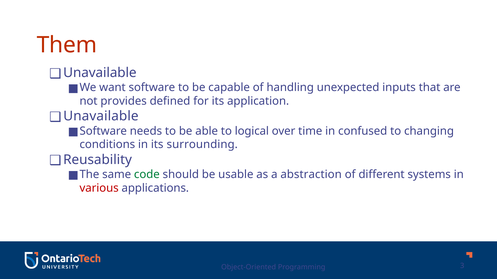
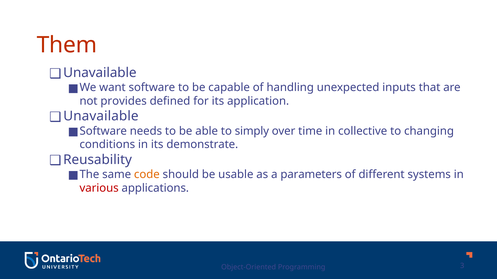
logical: logical -> simply (252, 131)
confused: confused -> collective (363, 131)
surrounding: surrounding -> demonstrate (202, 145)
code colour: green -> orange (147, 175)
abstraction: abstraction -> parameters (311, 175)
